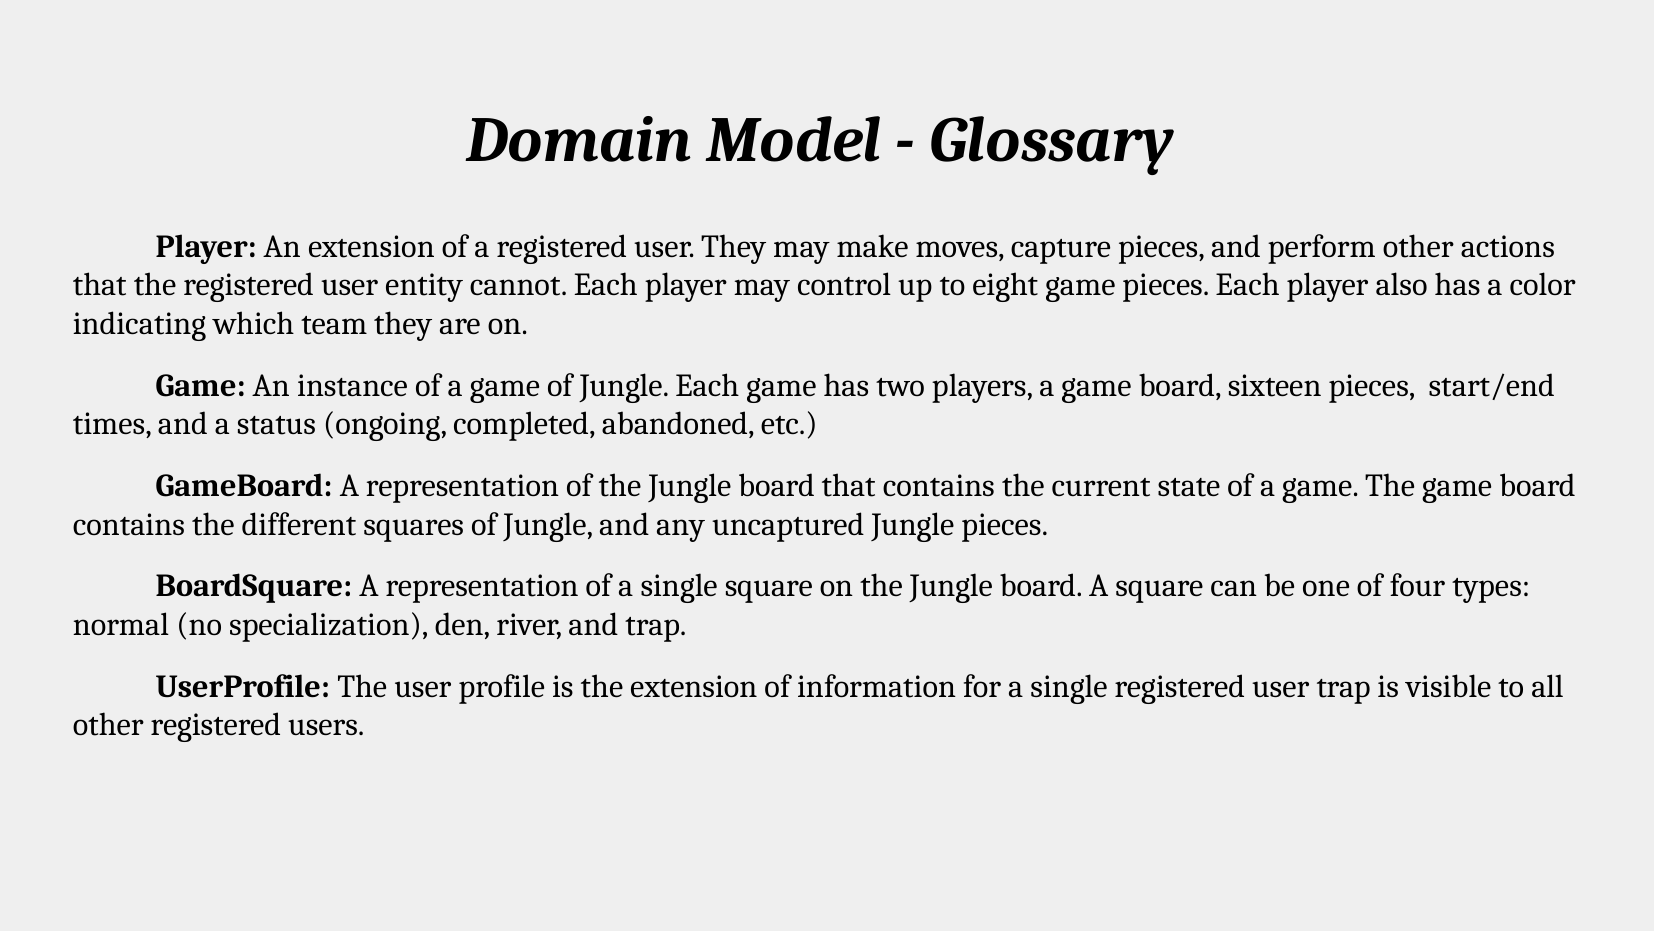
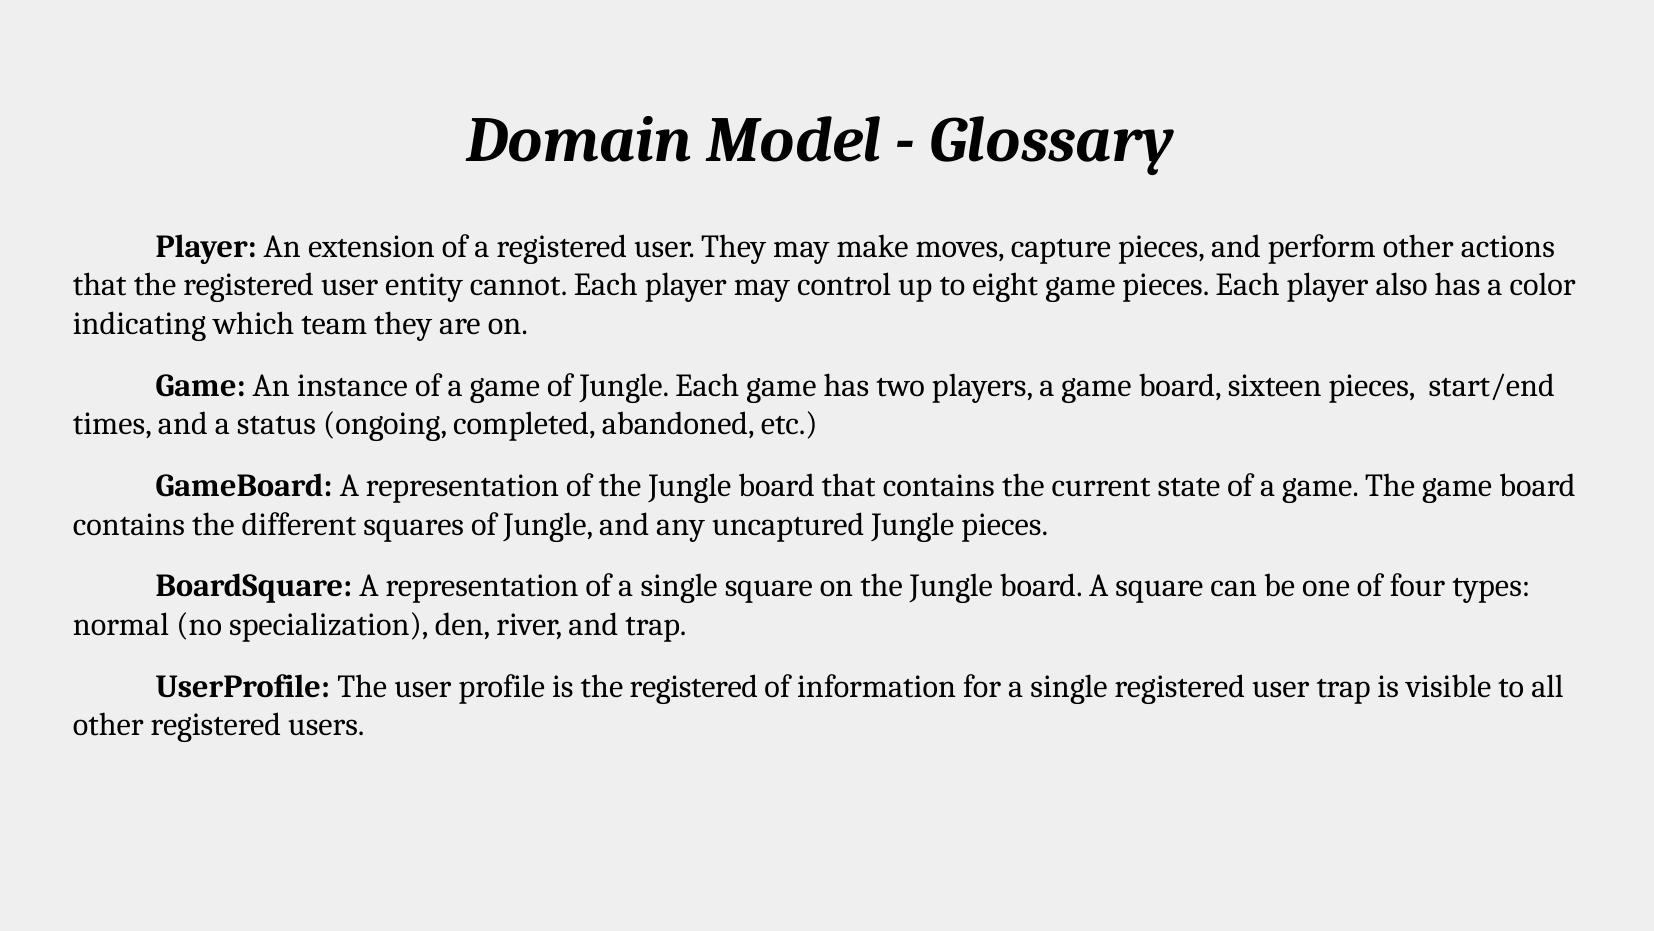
is the extension: extension -> registered (694, 686)
